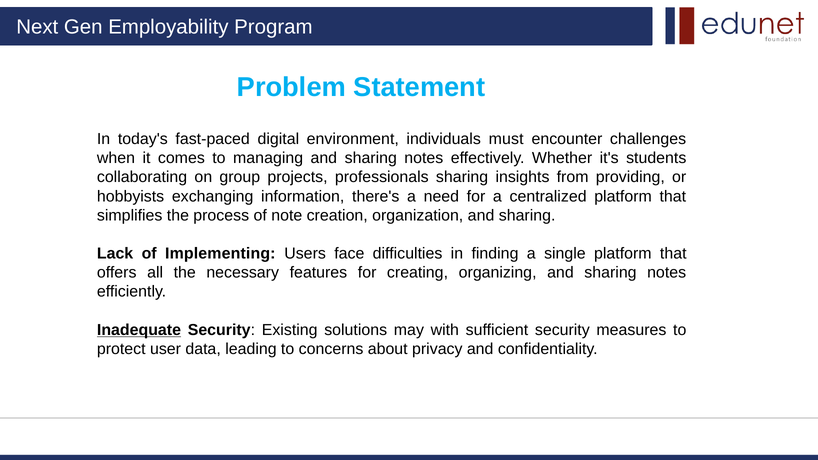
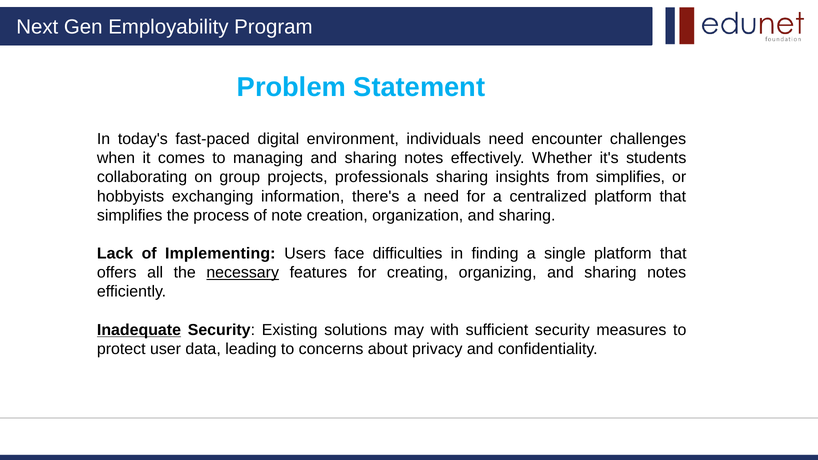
individuals must: must -> need (506, 139)
from providing: providing -> simplifies (630, 177)
necessary underline: none -> present (243, 273)
